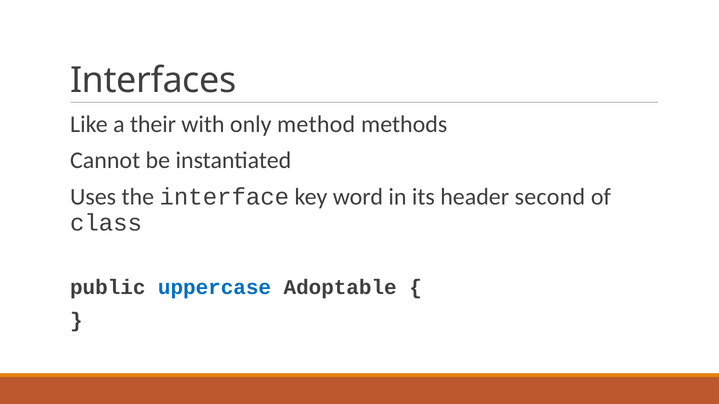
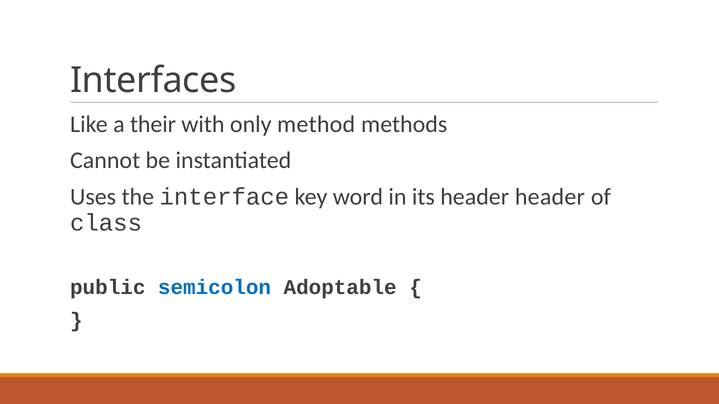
header second: second -> header (550, 197)
uppercase: uppercase -> semicolon (215, 288)
